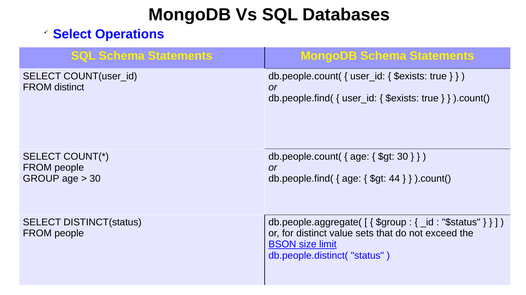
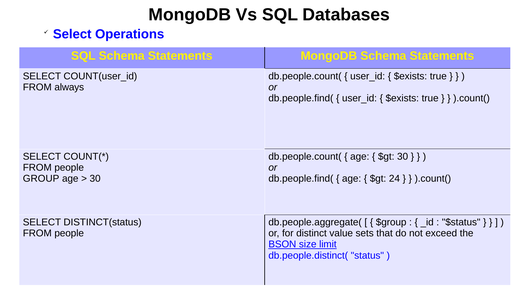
FROM distinct: distinct -> always (69, 87)
44: 44 -> 24 (394, 178)
